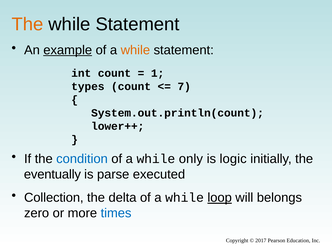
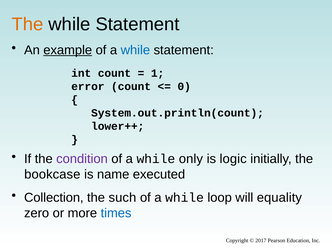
while colour: orange -> blue (135, 50)
types: types -> error (88, 86)
7: 7 -> 0 (184, 86)
condition colour: blue -> purple (82, 159)
eventually: eventually -> bookcase (52, 174)
parse: parse -> name (113, 174)
delta: delta -> such (122, 198)
loop underline: present -> none (220, 198)
belongs: belongs -> equality (279, 198)
